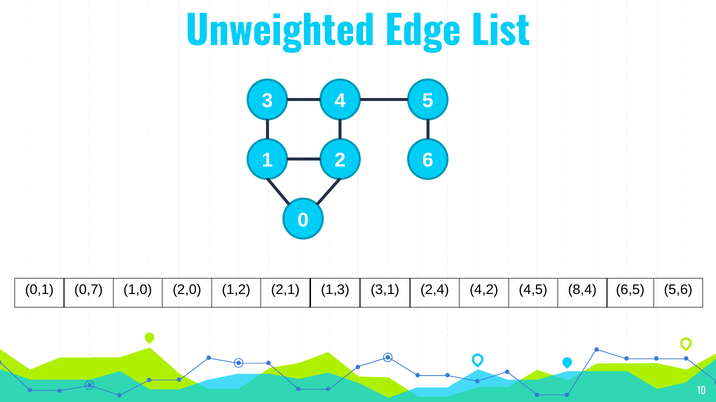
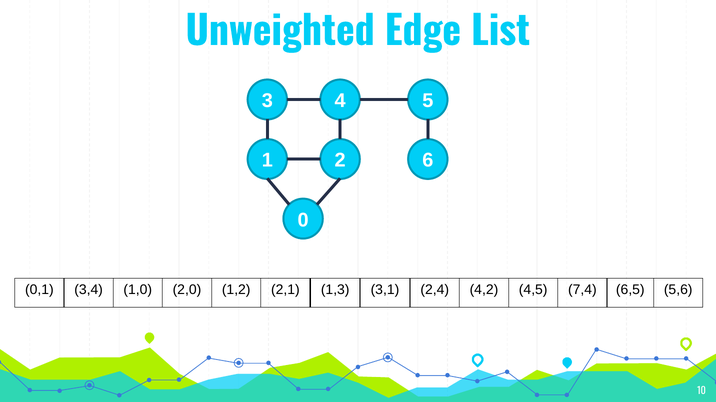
0,7: 0,7 -> 3,4 (89, 290)
8,4: 8,4 -> 7,4 (582, 290)
